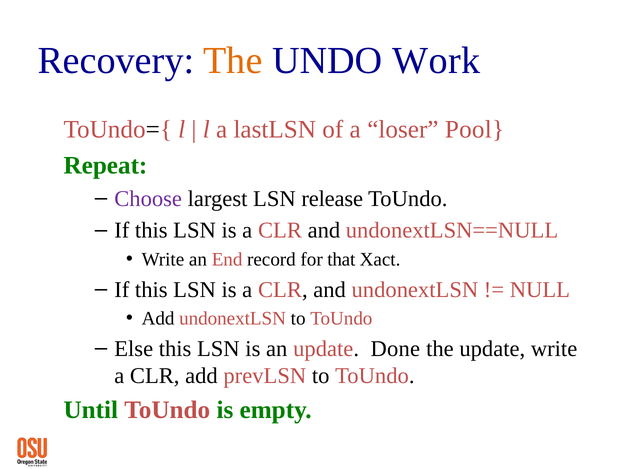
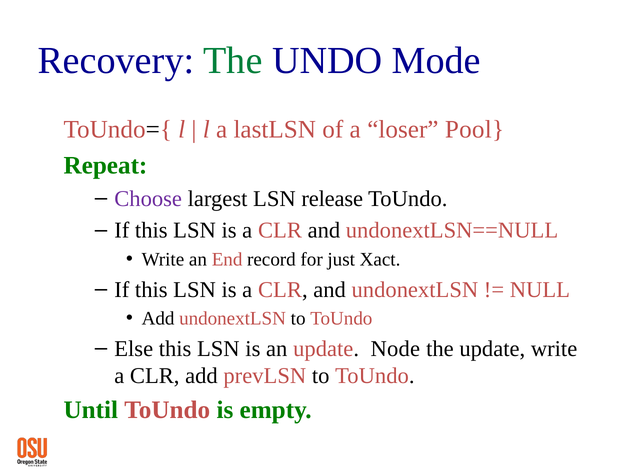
The colour: orange -> green (233, 61)
Work: Work -> Mode (436, 61)
that: that -> just (341, 259)
Done: Done -> Node (395, 348)
